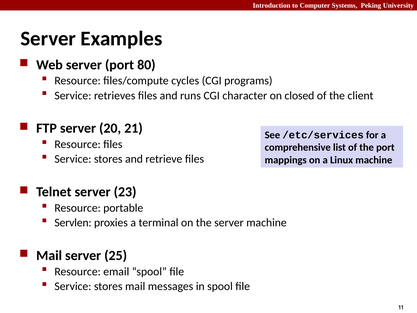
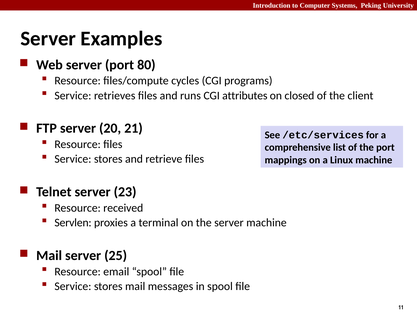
character: character -> attributes (245, 95)
portable: portable -> received (123, 208)
